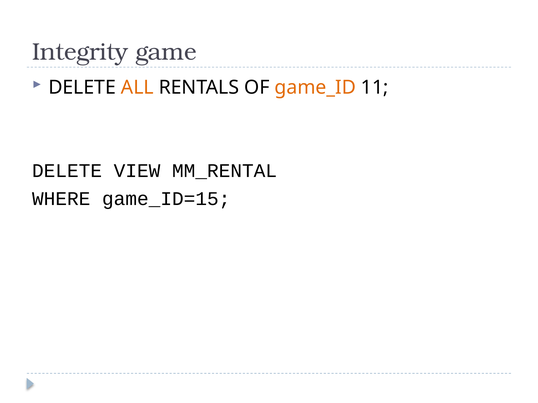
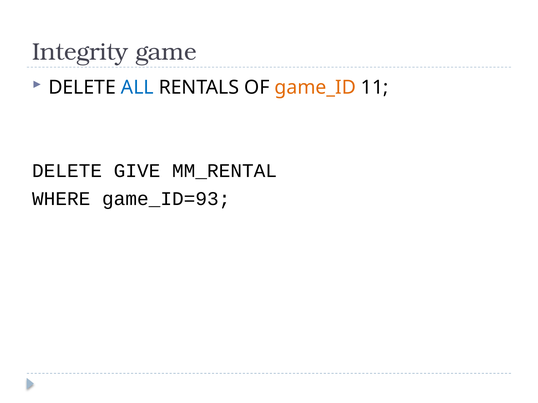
ALL colour: orange -> blue (137, 87)
VIEW: VIEW -> GIVE (137, 171)
game_ID=15: game_ID=15 -> game_ID=93 (166, 199)
